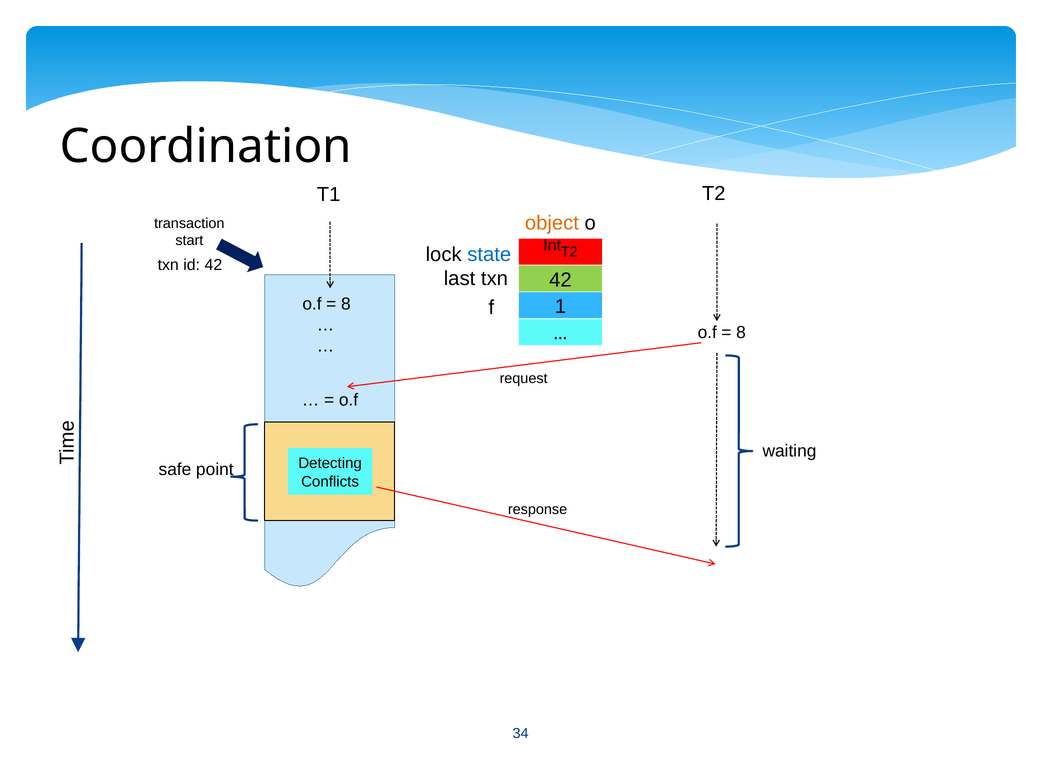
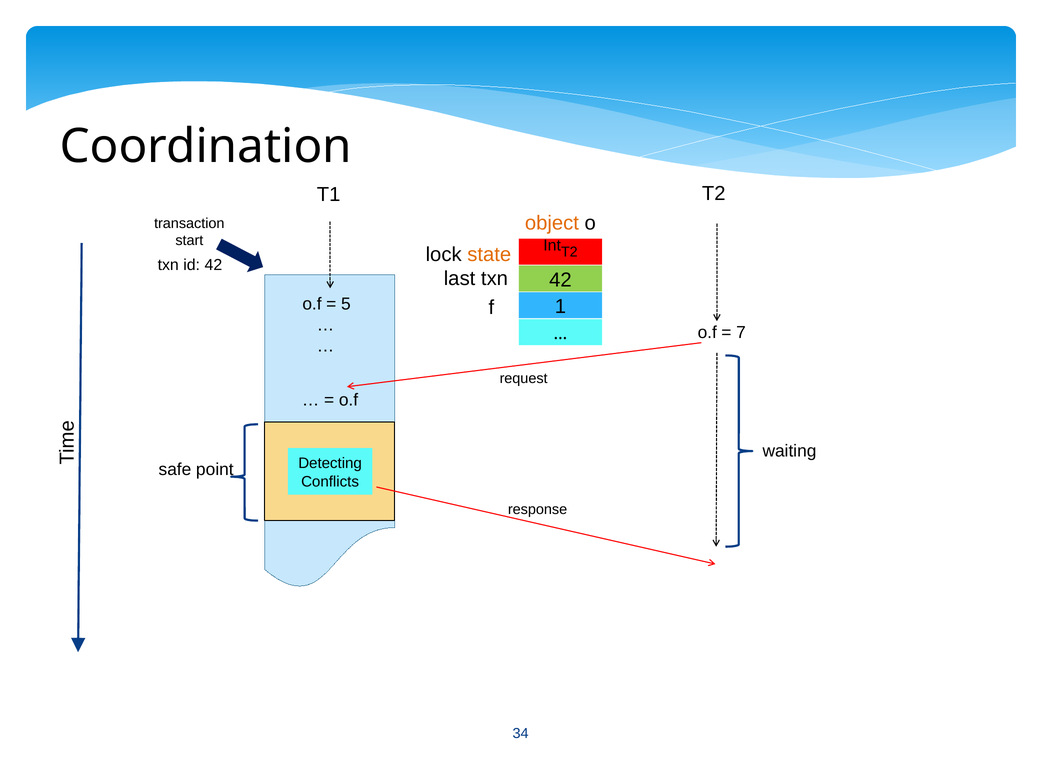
state colour: blue -> orange (489, 254)
8: 8 -> 5 (346, 304)
8: 8 -> 7 (741, 332)
